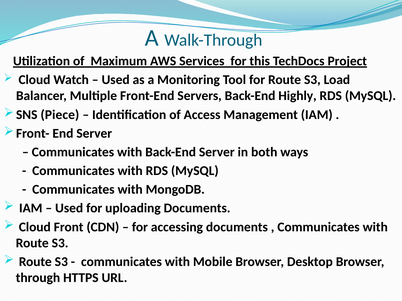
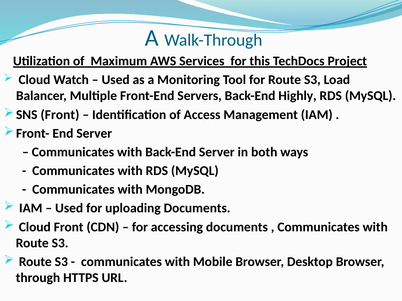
SNS Piece: Piece -> Front (60, 115)
